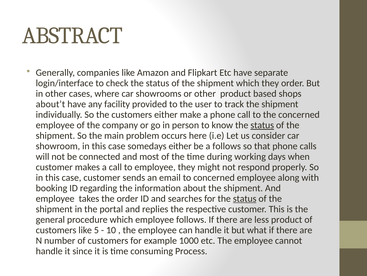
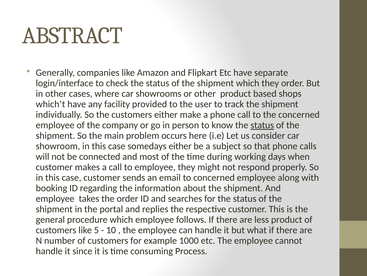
about’t: about’t -> which’t (50, 104)
a follows: follows -> subject (227, 146)
status underline: present -> none (245, 198)
